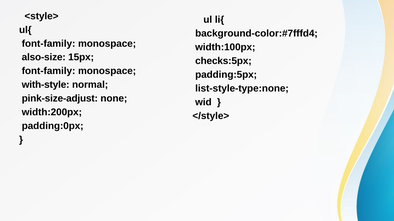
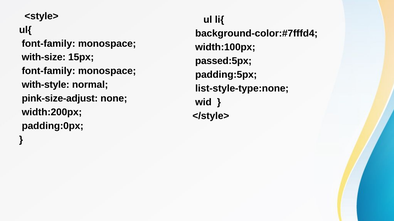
also-size: also-size -> with-size (44, 57)
checks:5px: checks:5px -> passed:5px (223, 61)
